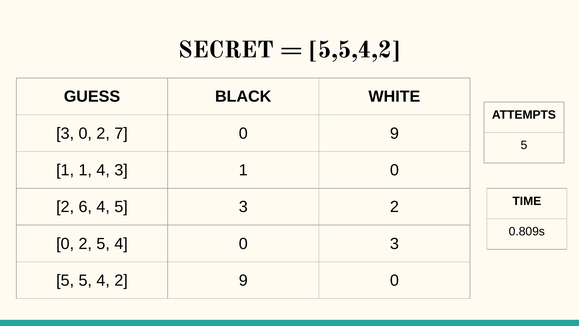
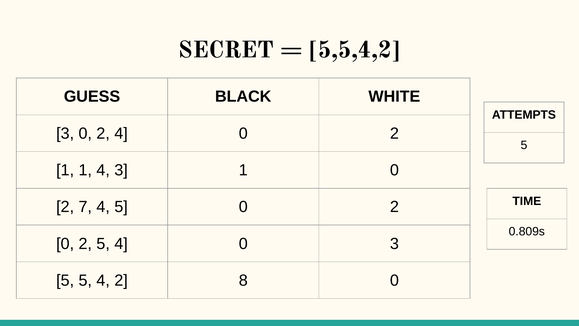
2 7: 7 -> 4 (121, 133)
9: 9 -> 2 (394, 133)
6: 6 -> 7 (85, 207)
5 3: 3 -> 0 (243, 207)
2 9: 9 -> 8 (243, 280)
